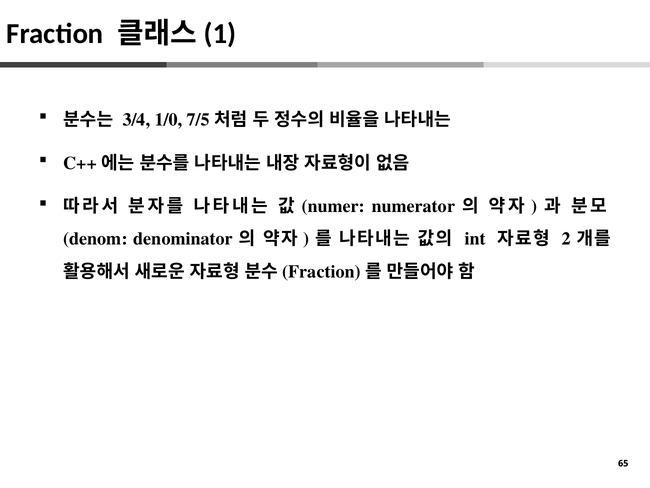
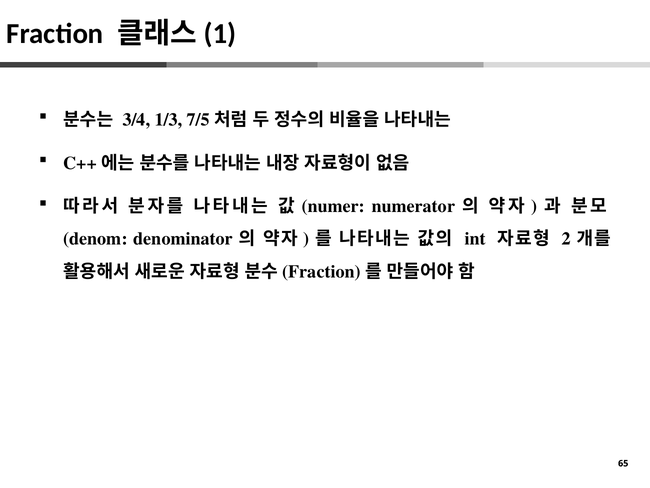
1/0: 1/0 -> 1/3 (168, 120)
